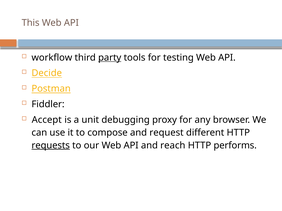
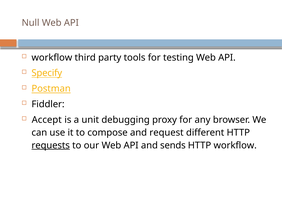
This: This -> Null (31, 23)
party underline: present -> none (110, 58)
Decide: Decide -> Specify (47, 73)
reach: reach -> sends (173, 146)
HTTP performs: performs -> workflow (235, 146)
